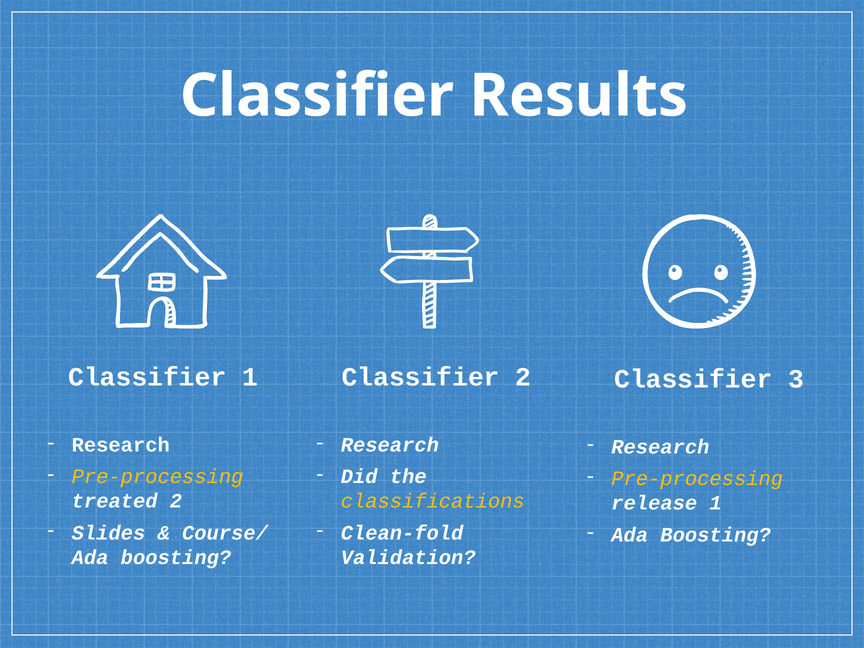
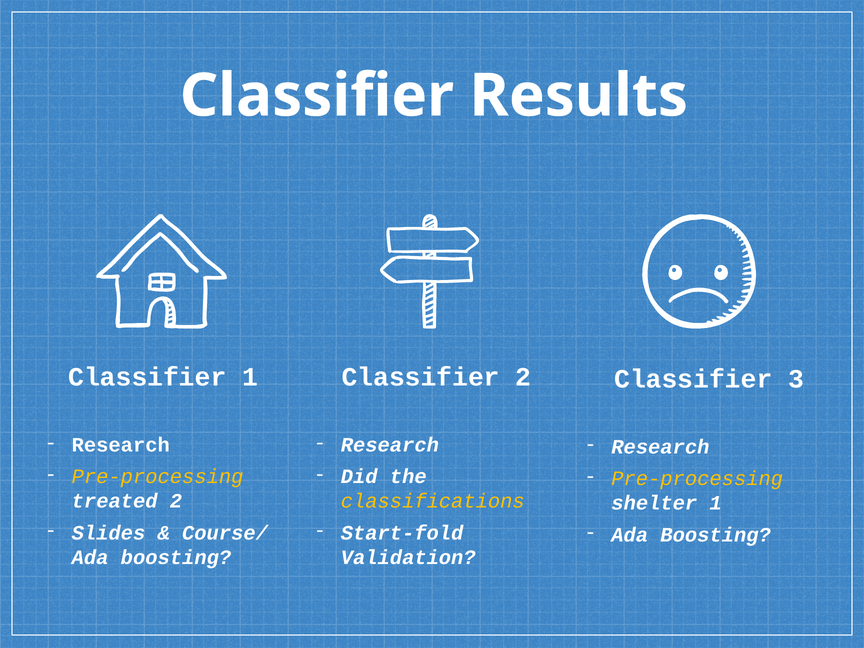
release: release -> shelter (654, 503)
Clean-fold: Clean-fold -> Start-fold (402, 533)
